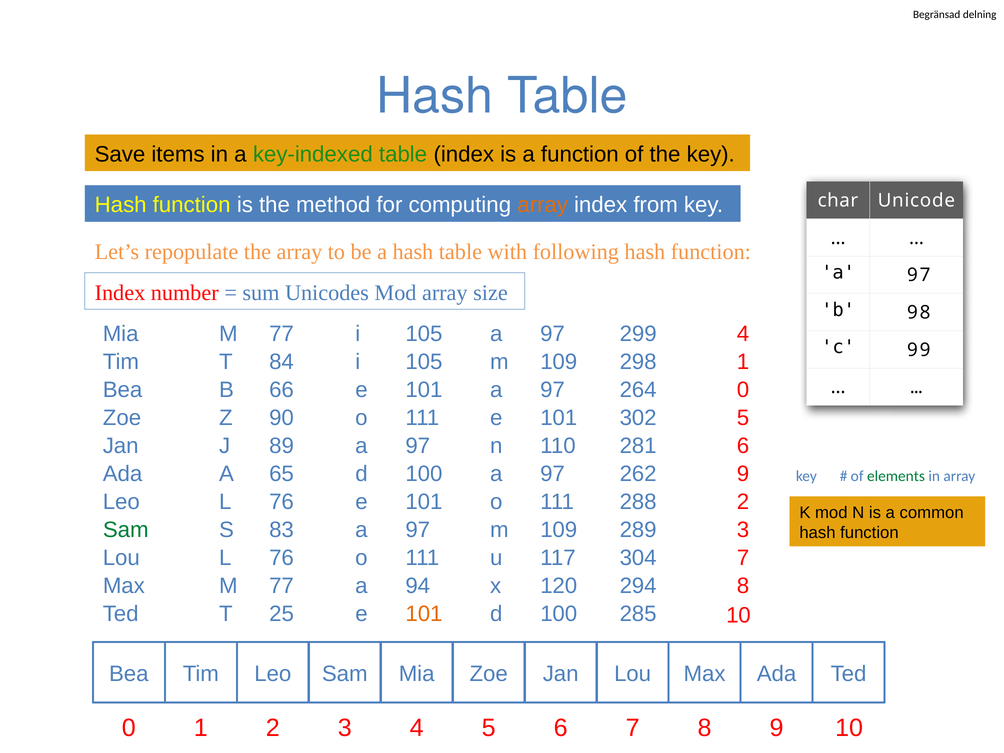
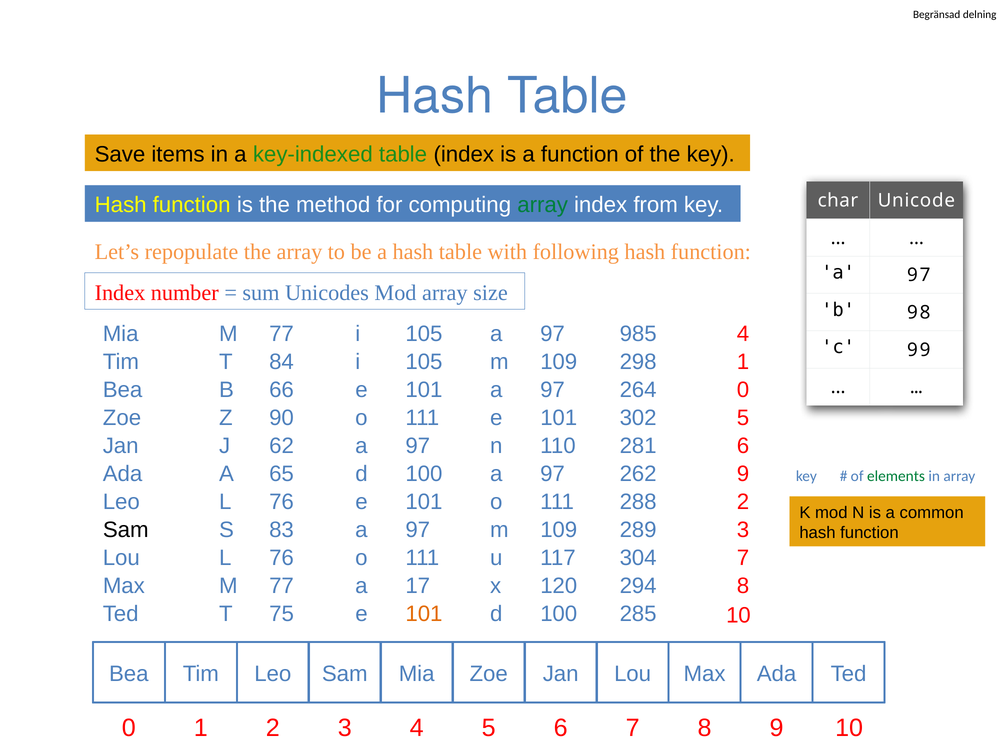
array colour: orange -> green (543, 205)
299: 299 -> 985 (638, 334)
89: 89 -> 62 (282, 446)
Sam colour: green -> black (126, 530)
94: 94 -> 17 (418, 586)
25: 25 -> 75 (282, 614)
